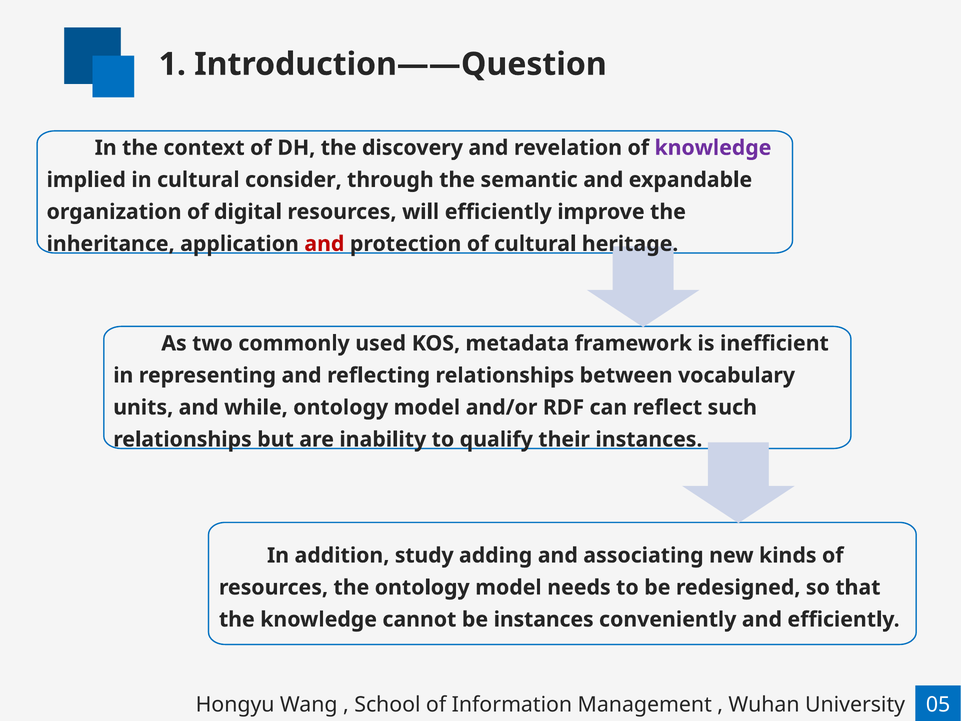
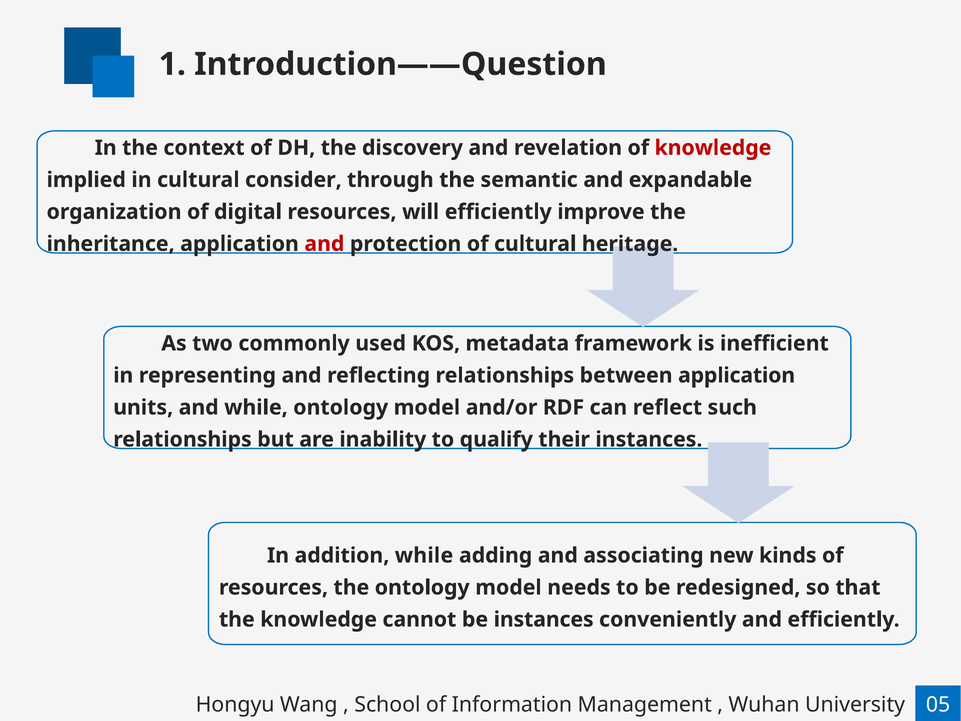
knowledge colour: purple -> red (713, 148)
between vocabulary: vocabulary -> application (737, 375)
addition study: study -> while (424, 555)
